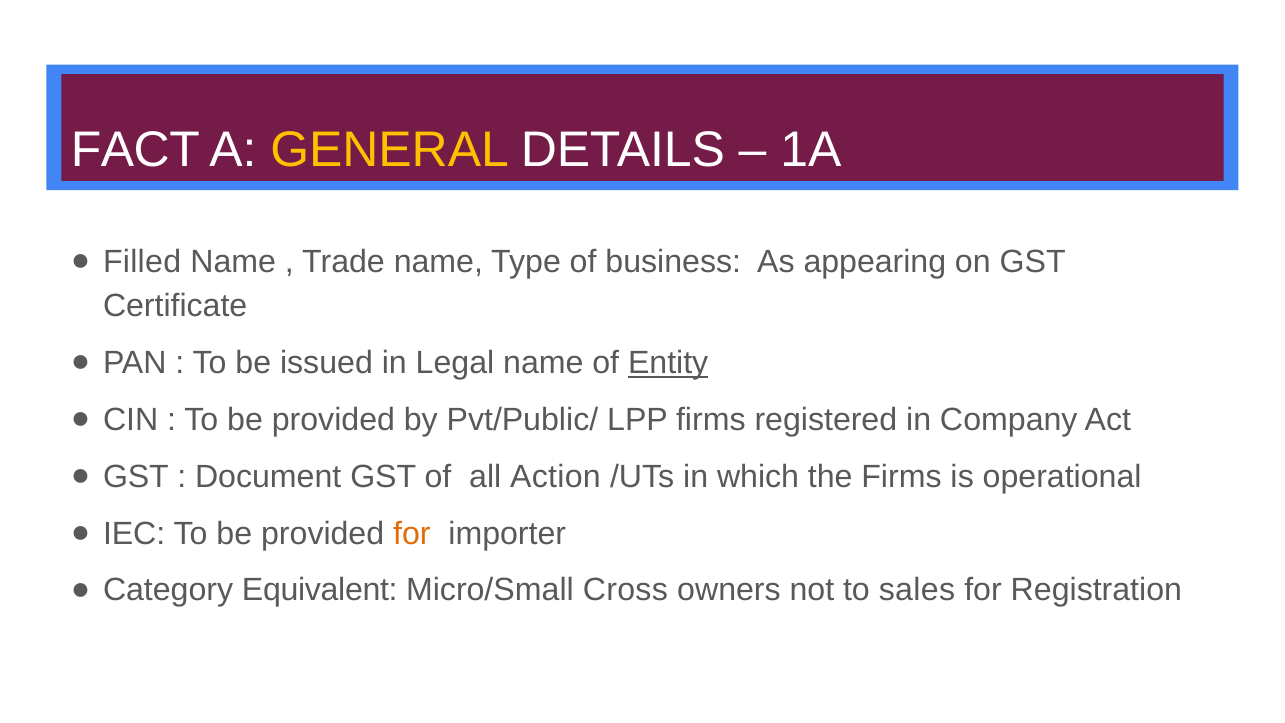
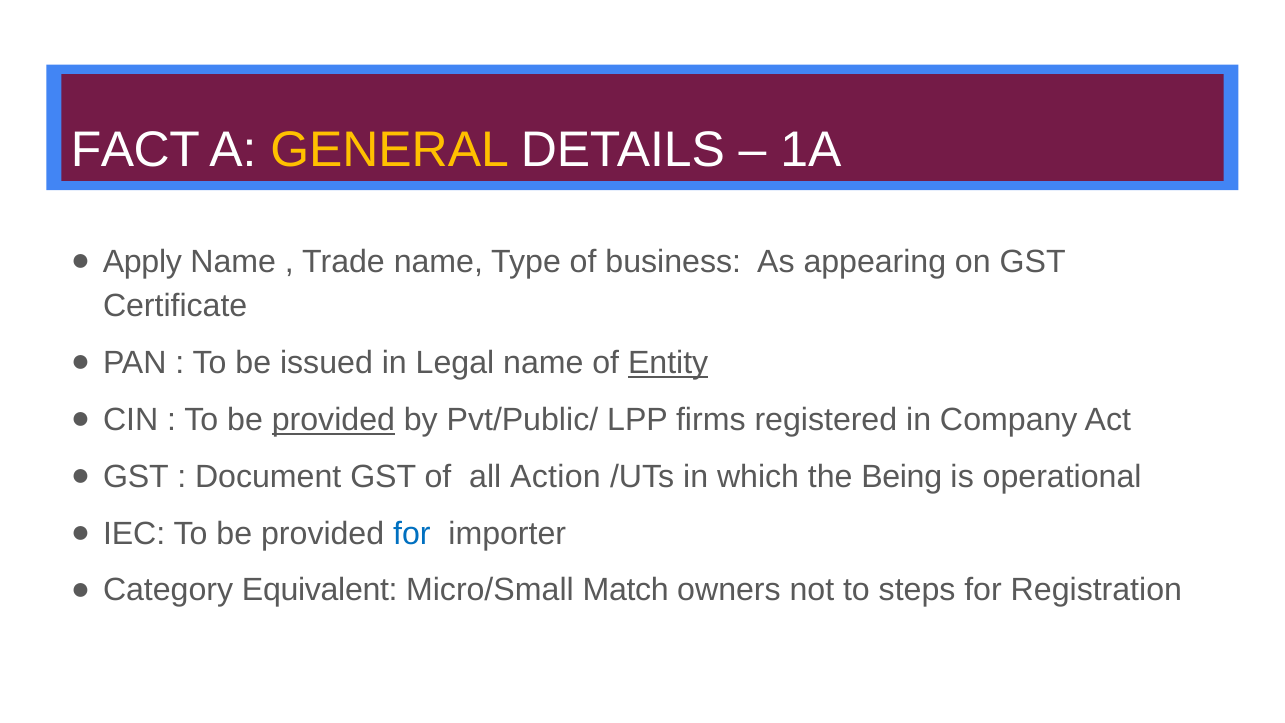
Filled: Filled -> Apply (142, 262)
provided underline: none -> present (333, 420)
the Firms: Firms -> Being (902, 477)
for colour: orange -> blue (412, 533)
Cross: Cross -> Match (626, 590)
sales: sales -> steps (917, 590)
